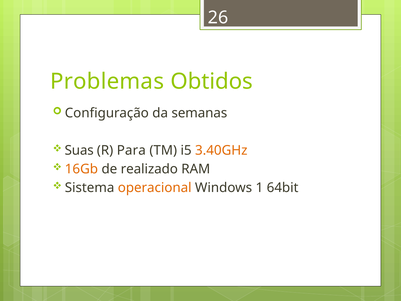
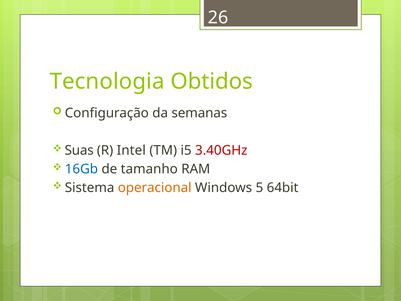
Problemas: Problemas -> Tecnologia (107, 81)
Para: Para -> Intel (131, 150)
3.40GHz colour: orange -> red (221, 150)
16Gb colour: orange -> blue (81, 169)
realizado: realizado -> tamanho (149, 169)
1: 1 -> 5 (259, 188)
